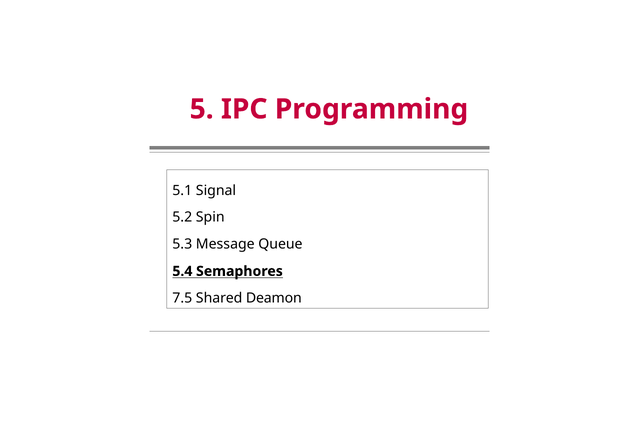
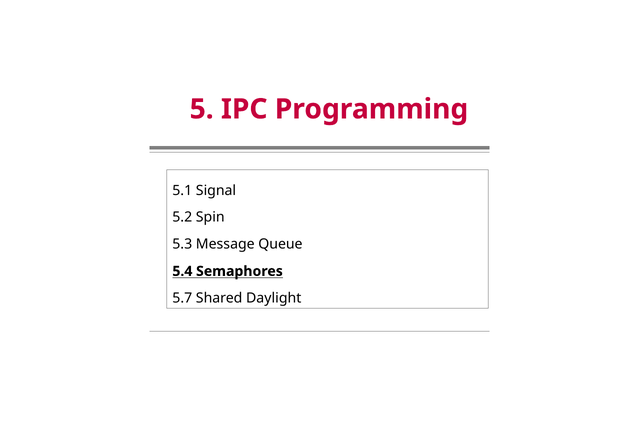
7.5: 7.5 -> 5.7 (182, 298)
Deamon: Deamon -> Daylight (274, 298)
